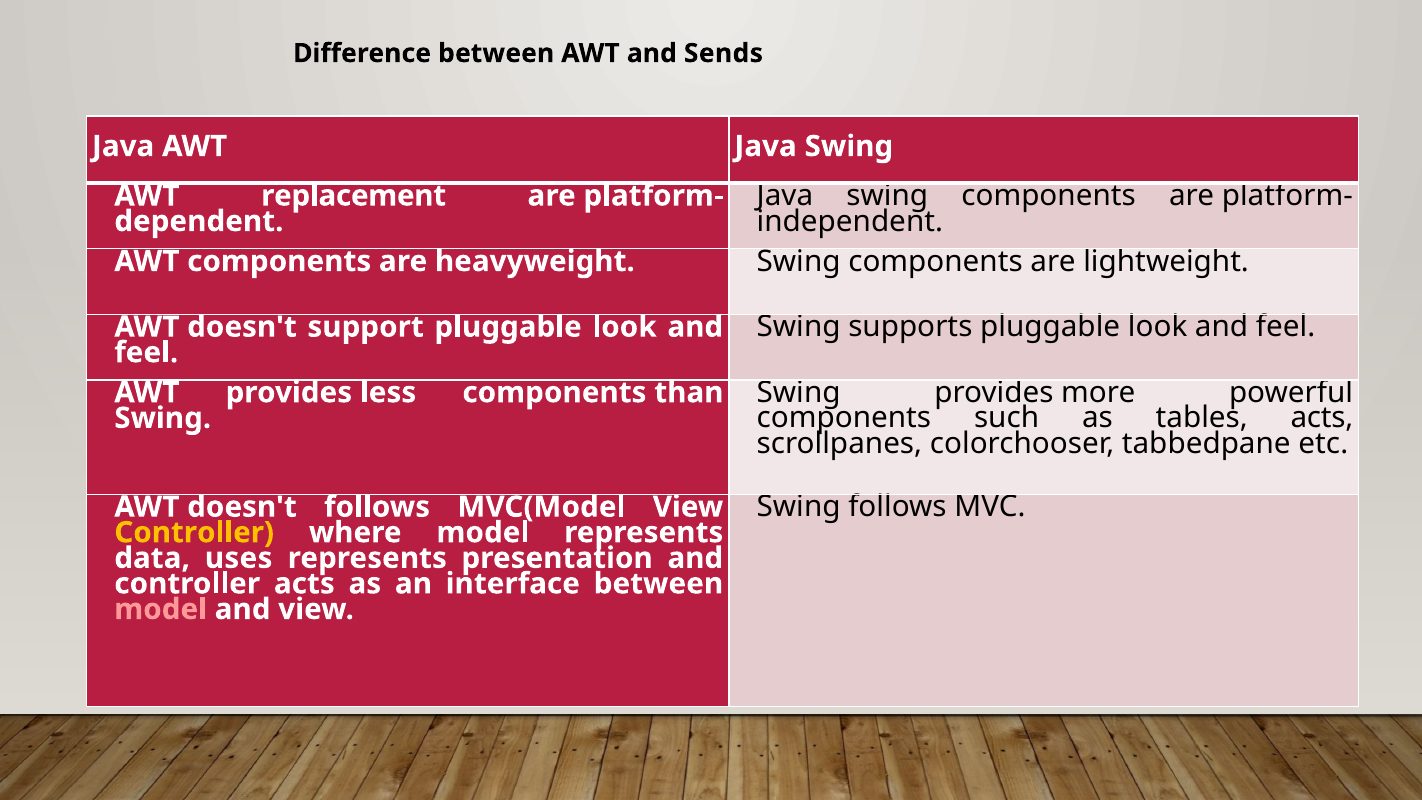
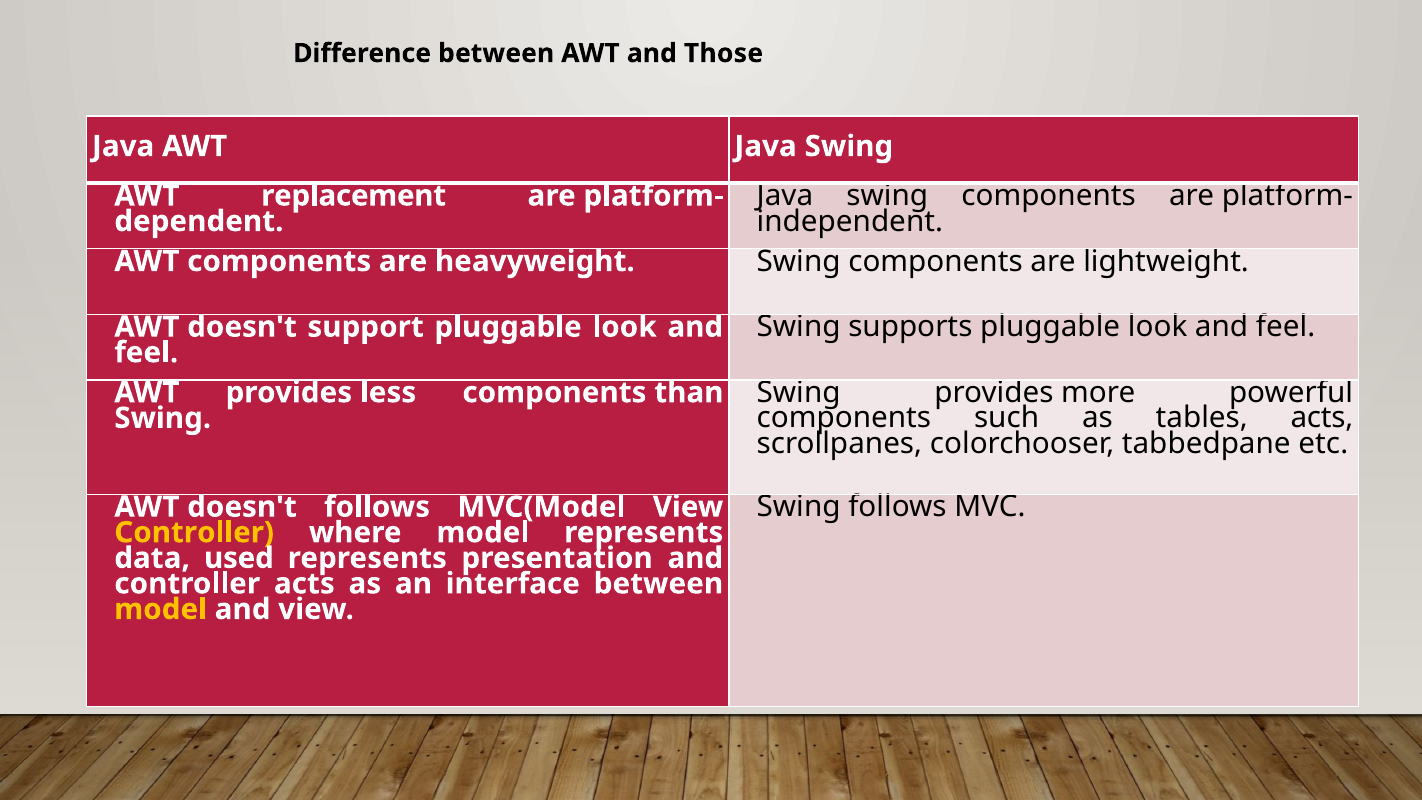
Sends: Sends -> Those (723, 53)
uses: uses -> used (239, 558)
model colour: pink -> yellow (161, 609)
